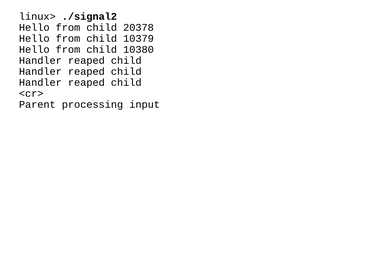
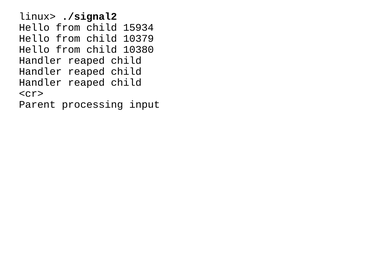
20378: 20378 -> 15934 (138, 27)
